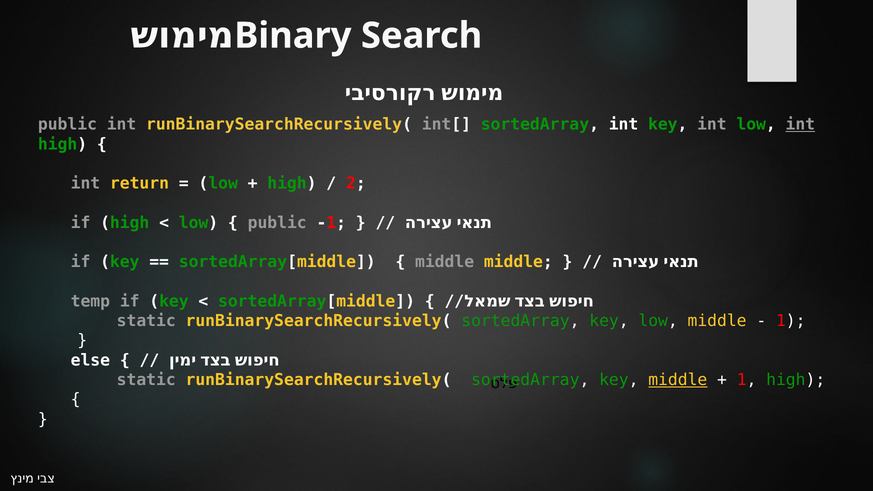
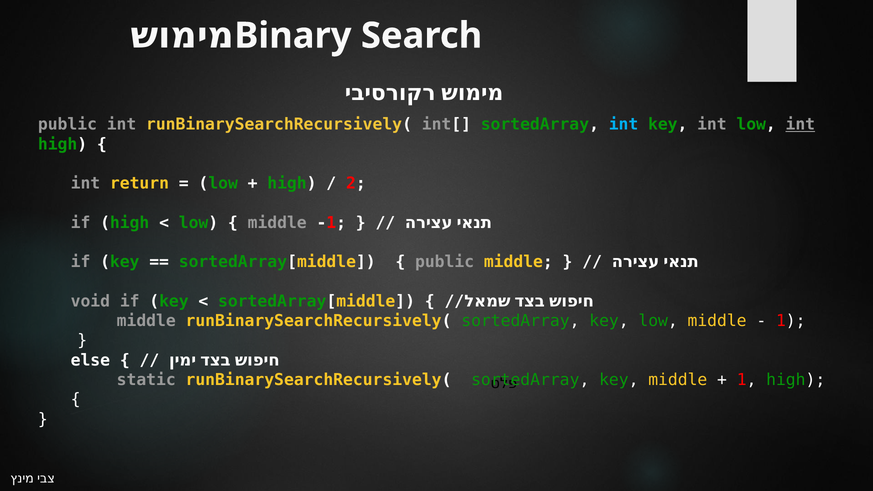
int colour: white -> light blue (624, 125)
public: public -> middle (277, 223)
middle: middle -> public (445, 262)
temp: temp -> void (90, 301)
static: static -> middle (146, 321)
middle underline: present -> none (678, 380)
